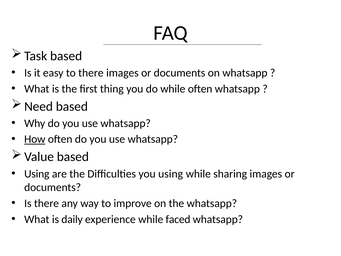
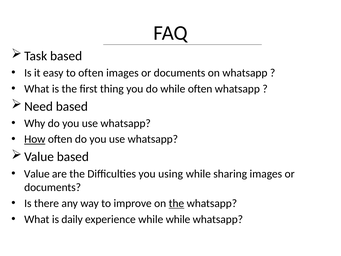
to there: there -> often (91, 73)
Using: Using -> Value (37, 174)
the underline: none -> present (176, 203)
while faced: faced -> while (178, 219)
